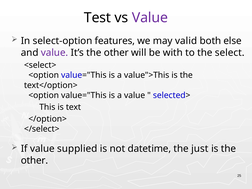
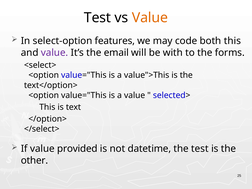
Value colour: purple -> orange (150, 18)
valid: valid -> code (186, 41)
both else: else -> this (232, 41)
It’s the other: other -> email (116, 53)
select: select -> forms (230, 53)
supplied: supplied -> provided (77, 149)
the just: just -> test (200, 149)
